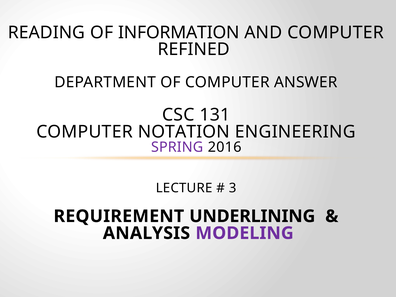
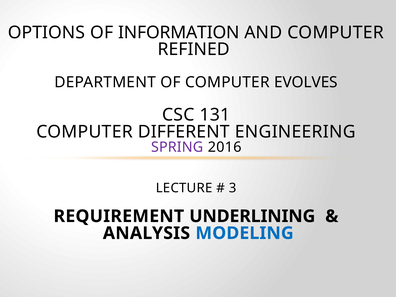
READING: READING -> OPTIONS (46, 32)
ANSWER: ANSWER -> EVOLVES (306, 82)
NOTATION: NOTATION -> DIFFERENT (184, 132)
MODELING colour: purple -> blue (245, 233)
